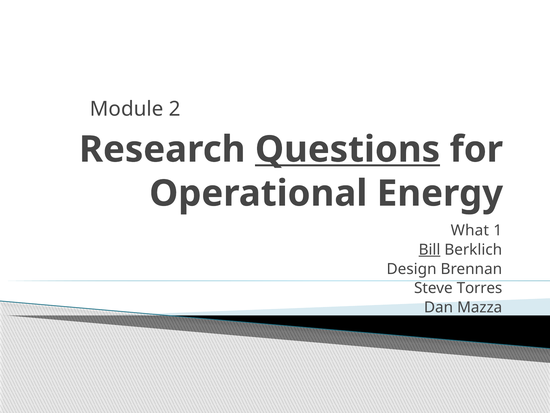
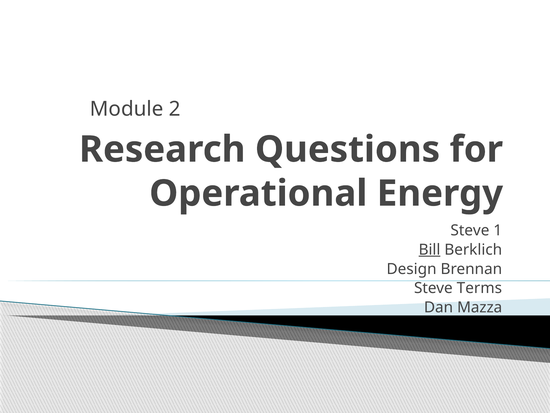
Questions underline: present -> none (348, 149)
What: What -> Steve (470, 230)
Torres: Torres -> Terms (479, 288)
